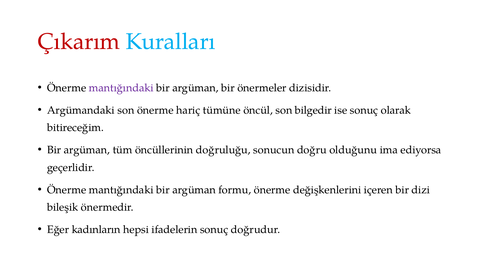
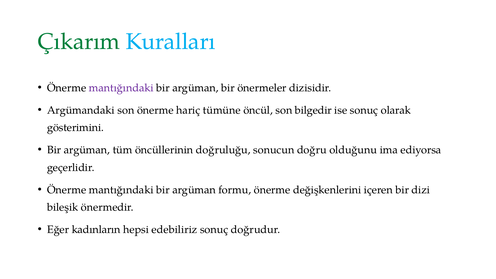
Çıkarım colour: red -> green (79, 42)
bitireceğim: bitireceğim -> gösterimini (75, 128)
ifadelerin: ifadelerin -> edebiliriz (174, 230)
